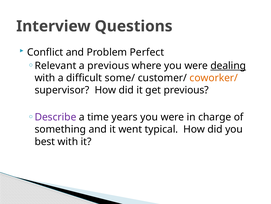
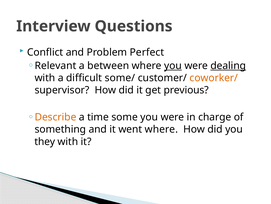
a previous: previous -> between (108, 65)
you underline: none -> present (173, 65)
Describe colour: purple -> orange (55, 117)
years: years -> some (125, 117)
went typical: typical -> where (161, 129)
best: best -> they (45, 141)
